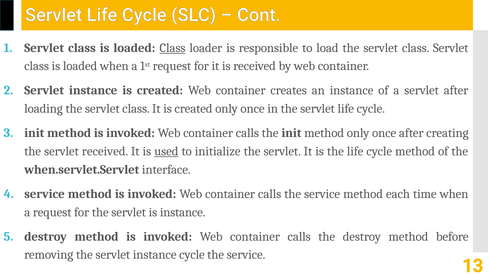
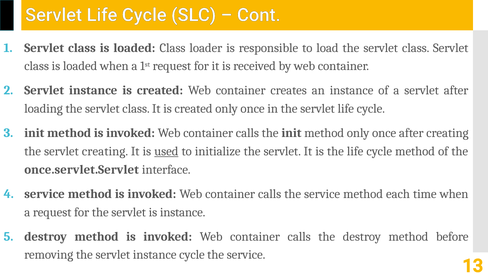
Class underline: present -> none (172, 48)
servlet received: received -> creating (105, 152)
when.servlet.Servlet: when.servlet.Servlet -> once.servlet.Servlet (82, 170)
